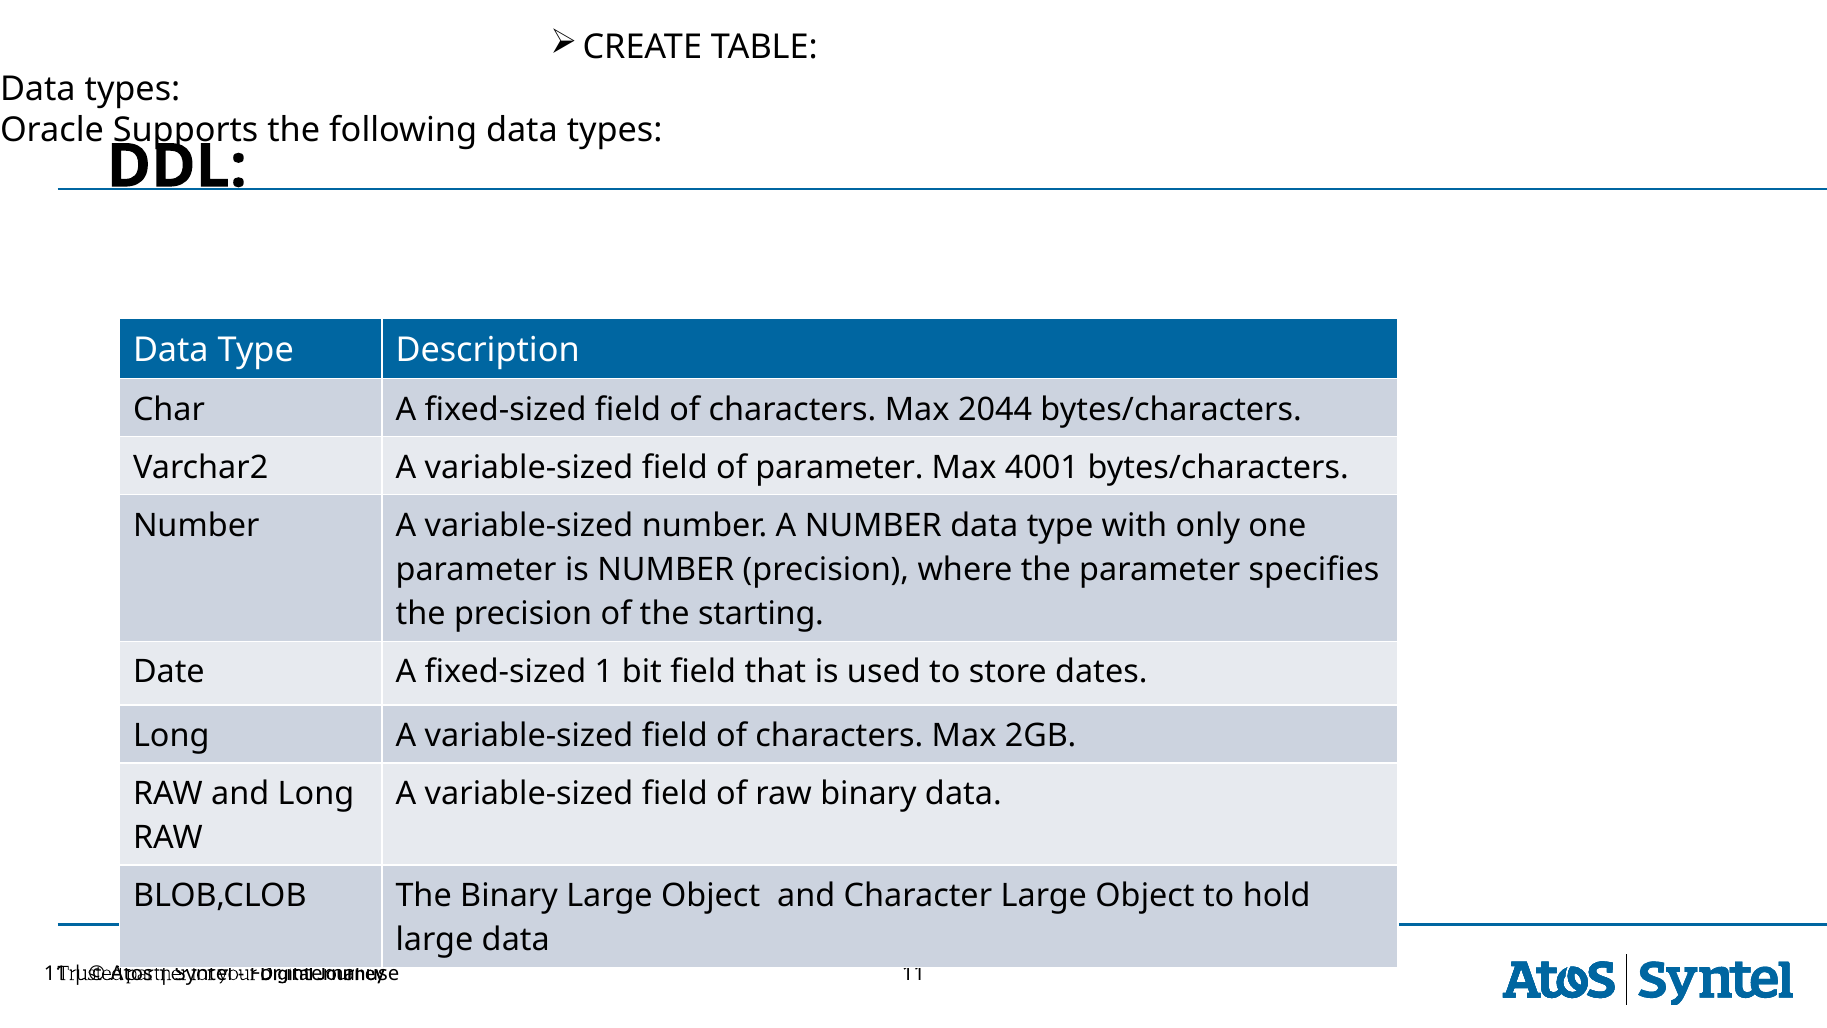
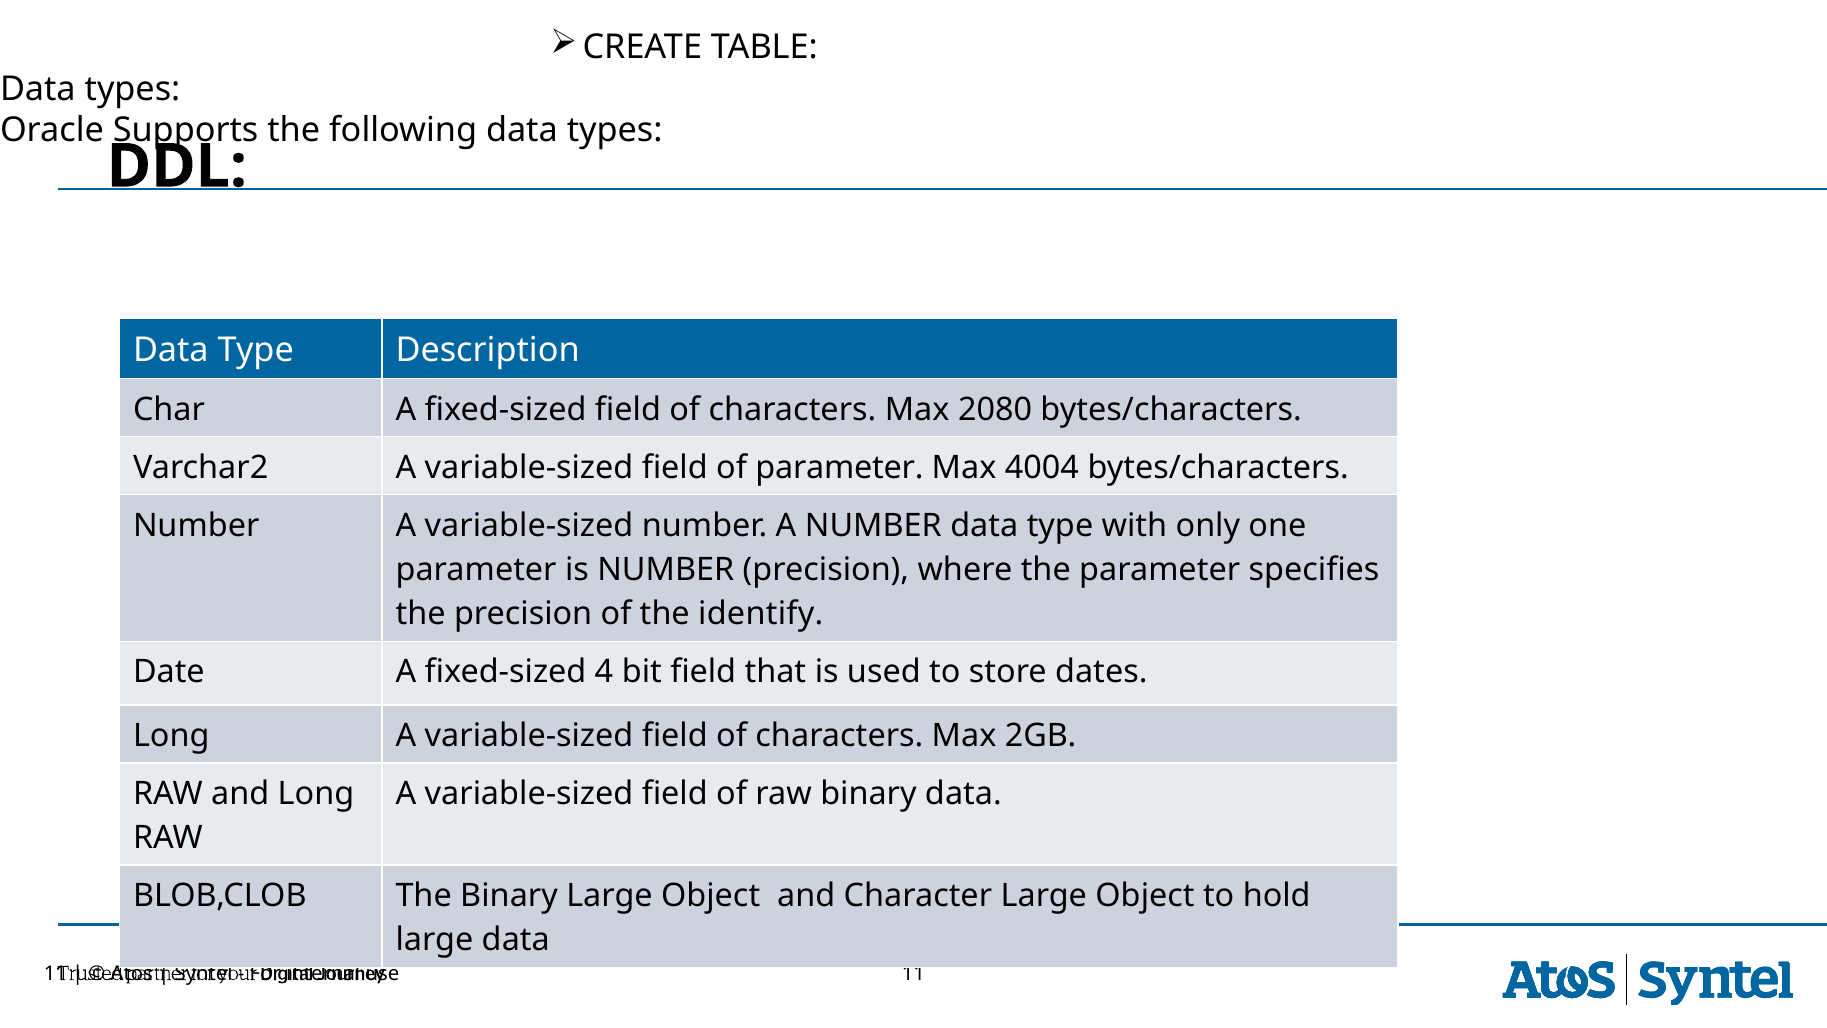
2044: 2044 -> 2080 (995, 409)
4001: 4001 -> 4004 (1042, 467)
starting: starting -> identify (761, 614)
1: 1 -> 4 (604, 672)
